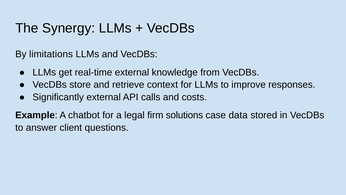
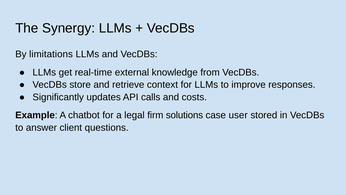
Significantly external: external -> updates (104, 97)
data: data -> user (238, 115)
